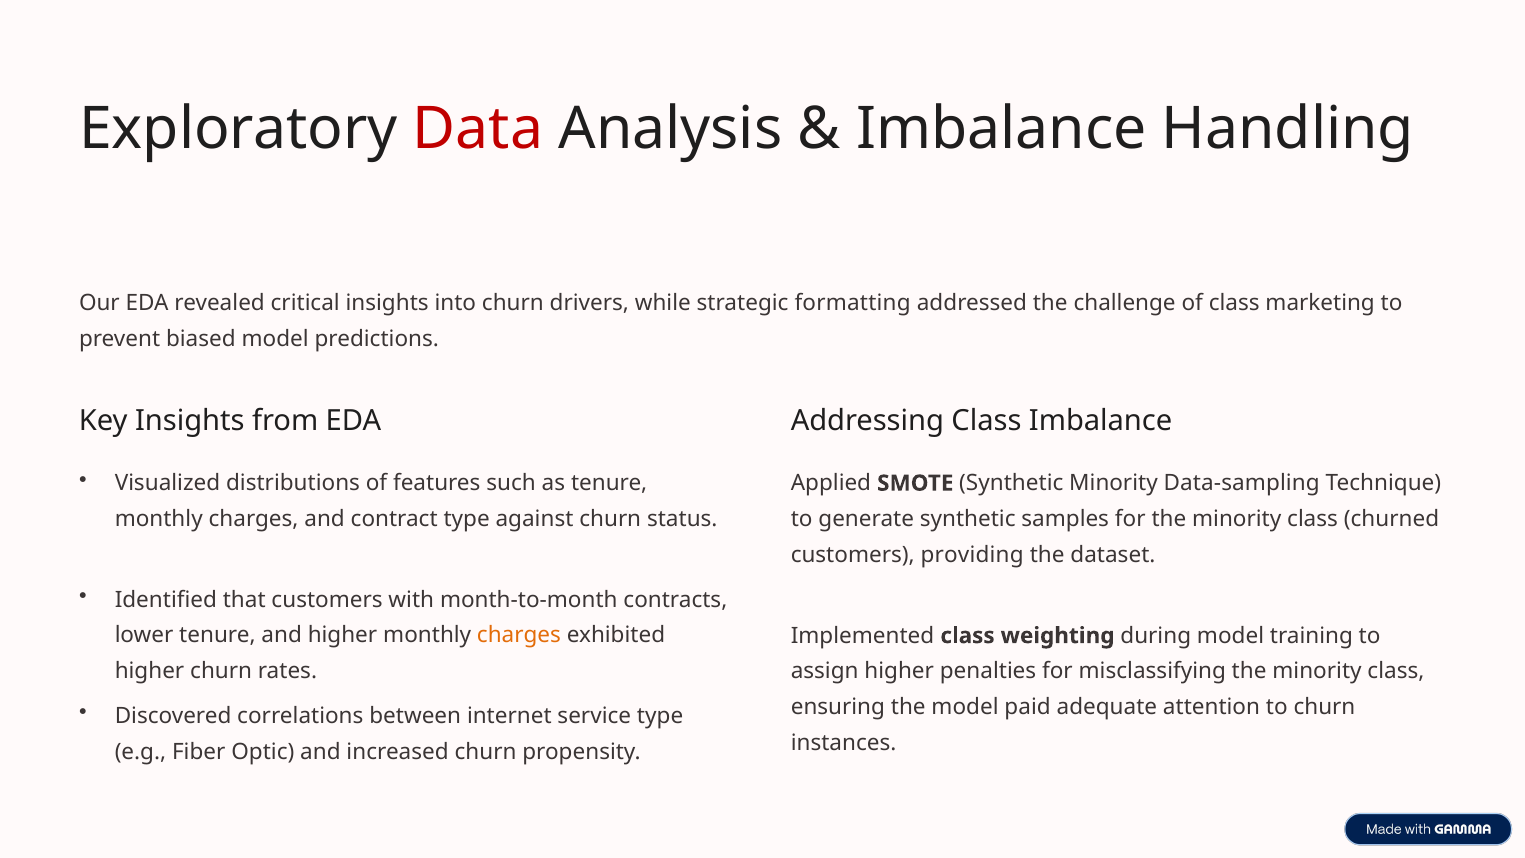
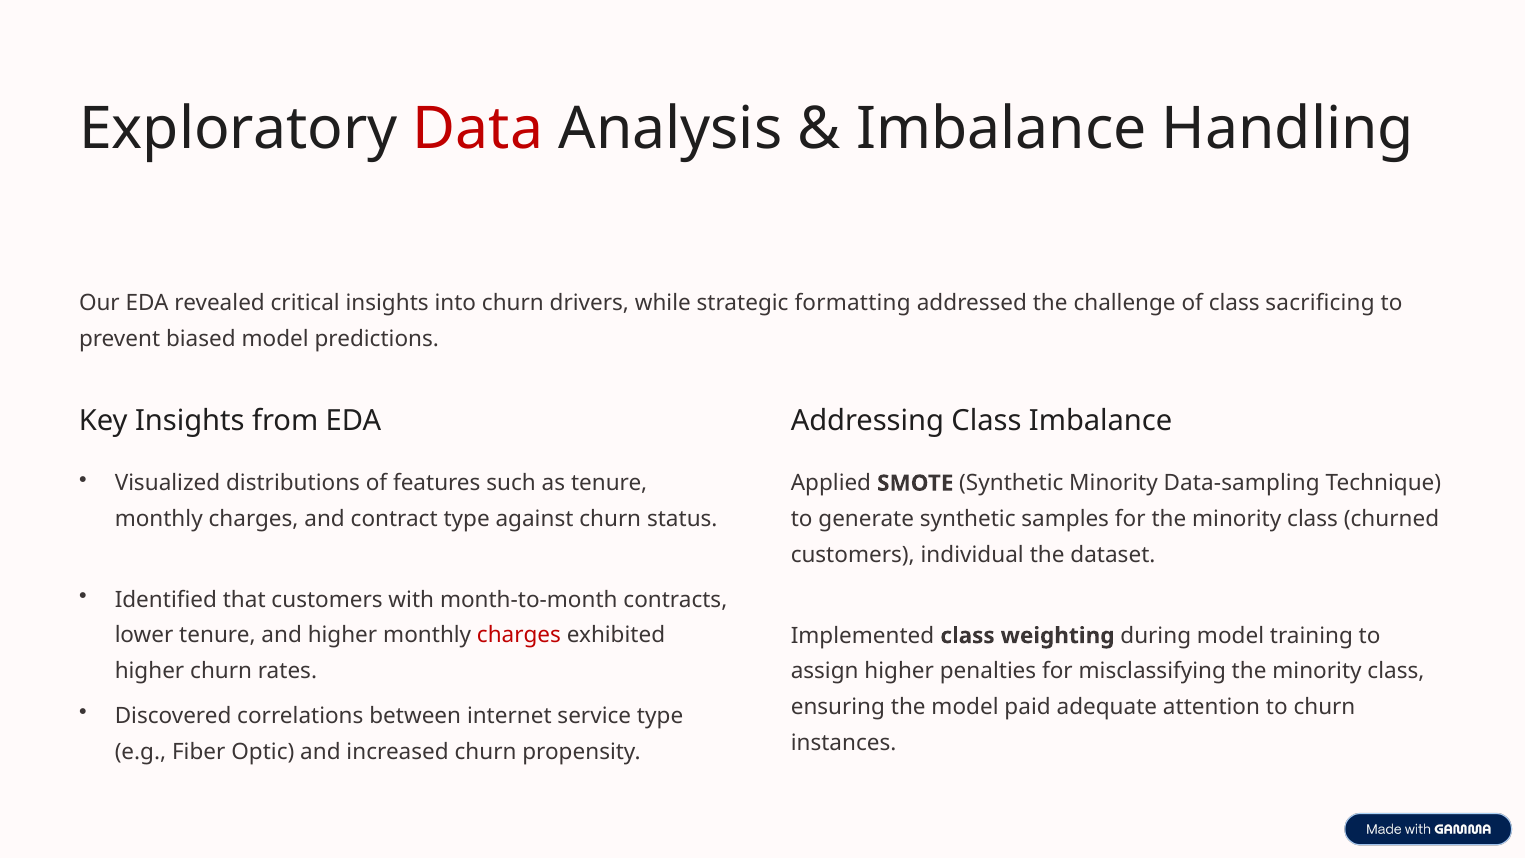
marketing: marketing -> sacrificing (1320, 303)
providing: providing -> individual (972, 555)
charges colour: orange -> red (519, 635)
